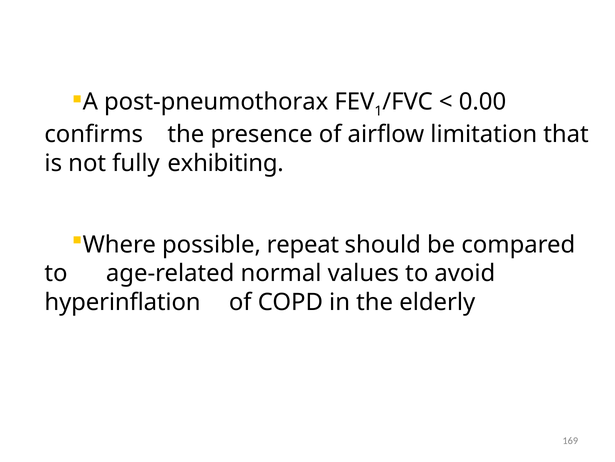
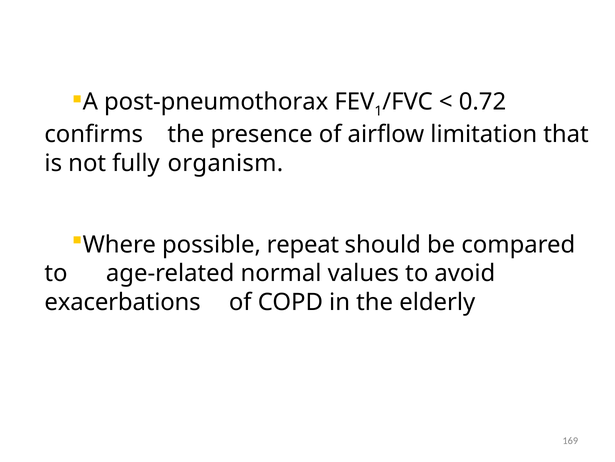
0.00: 0.00 -> 0.72 (482, 101)
exhibiting: exhibiting -> organism (225, 163)
hyperinflation: hyperinflation -> exacerbations (123, 302)
